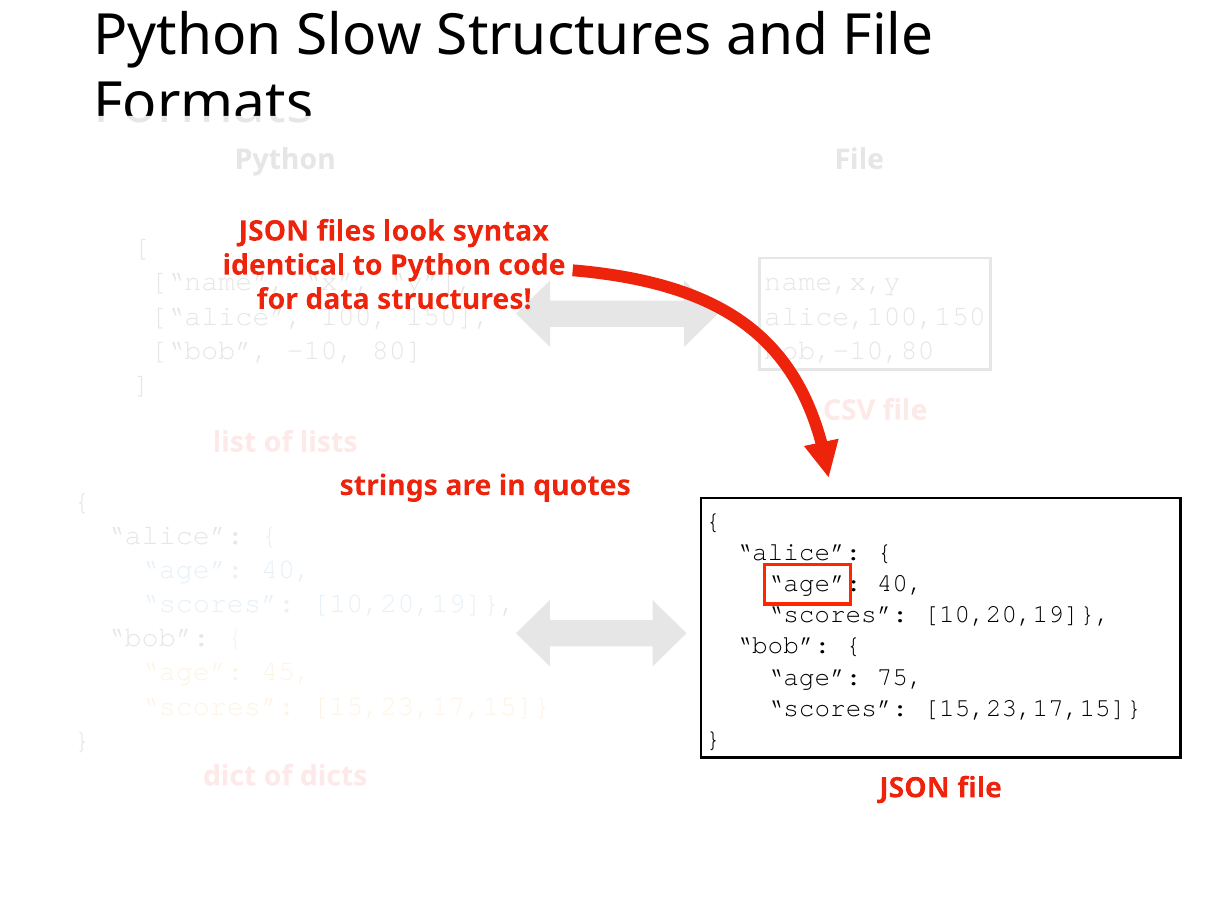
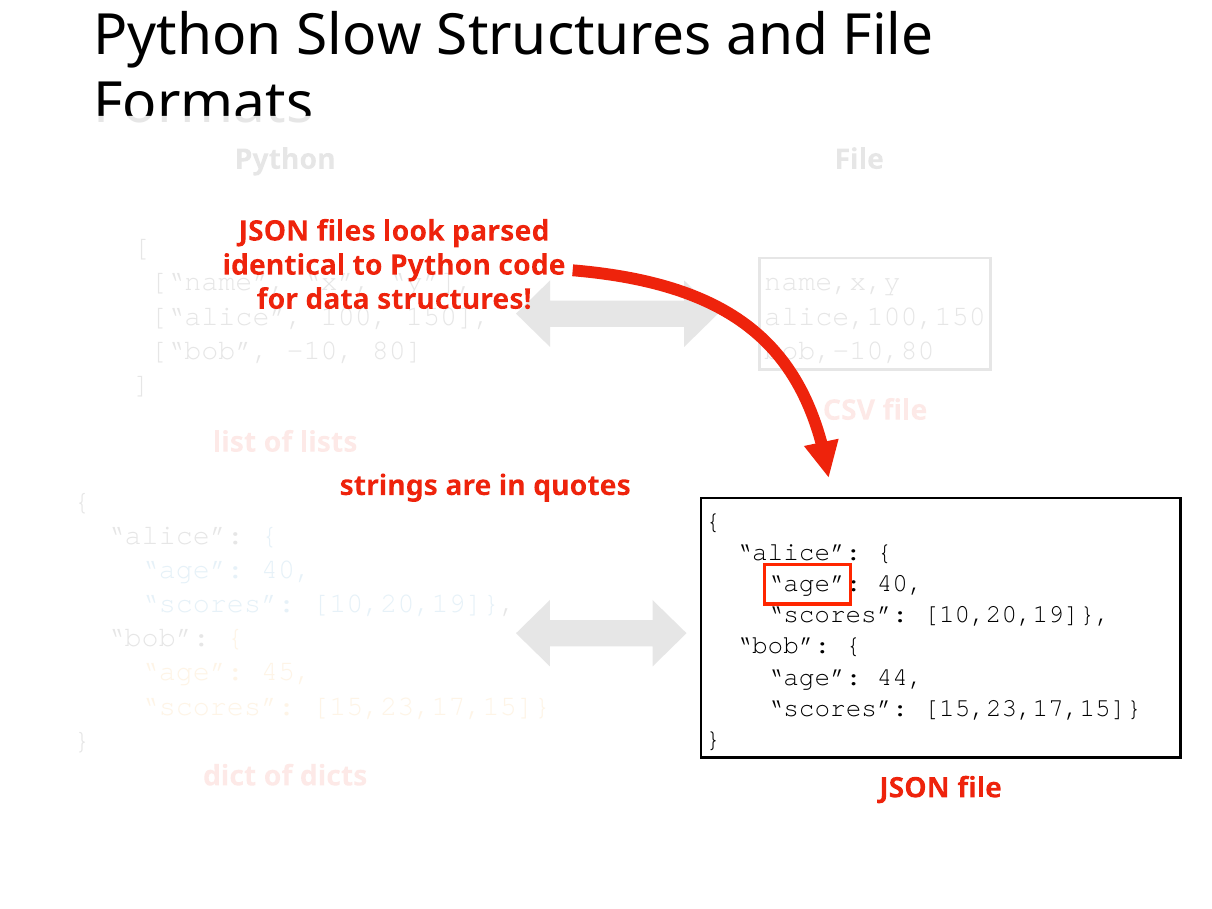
syntax: syntax -> parsed (501, 231)
75: 75 -> 44 (900, 677)
